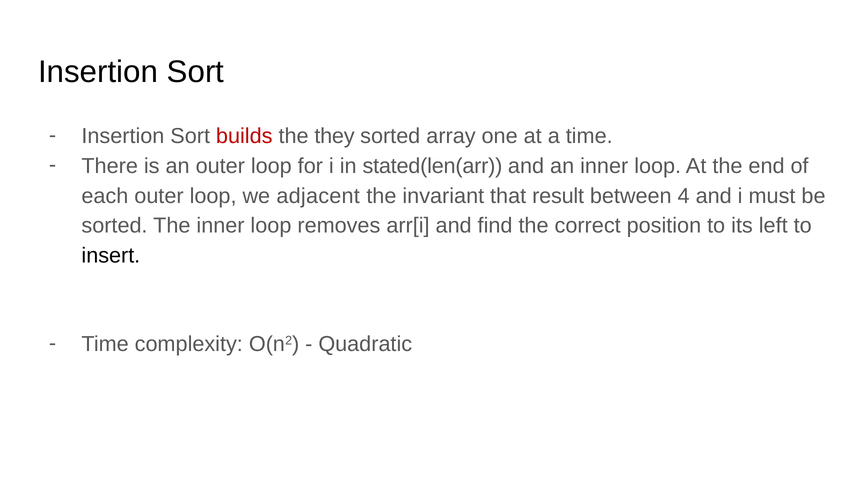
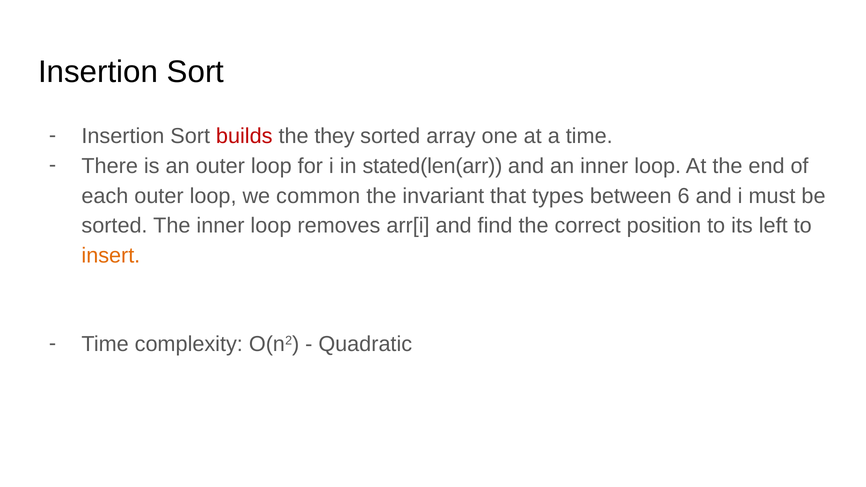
adjacent: adjacent -> common (318, 196)
result: result -> types (558, 196)
4: 4 -> 6 (684, 196)
insert colour: black -> orange (111, 256)
